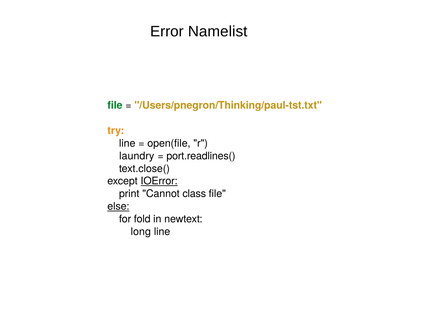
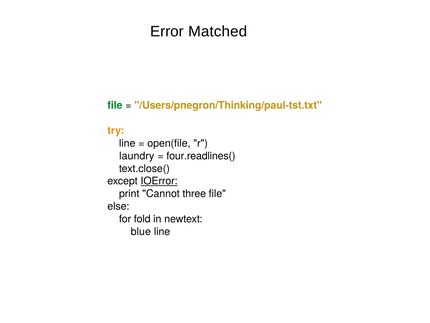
Namelist: Namelist -> Matched (218, 31)
port.readlines(: port.readlines( -> four.readlines( (201, 156)
class: class -> three (194, 193)
else underline: present -> none (118, 206)
long: long -> blue (141, 231)
